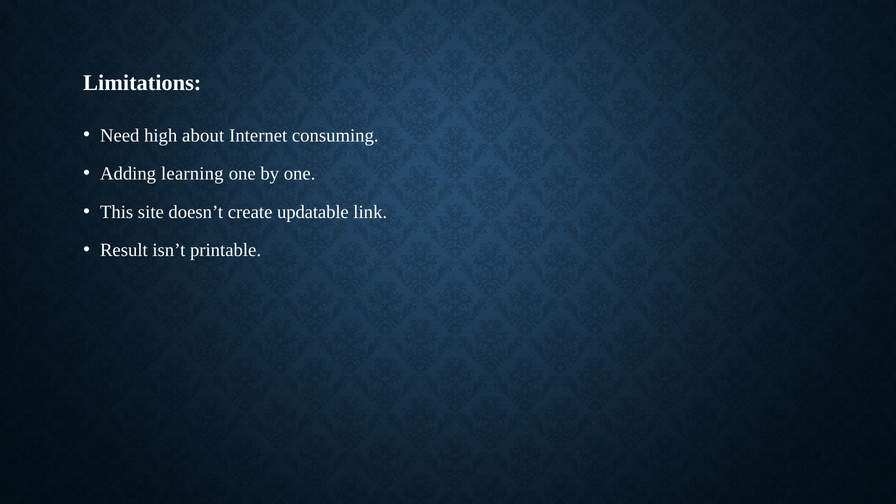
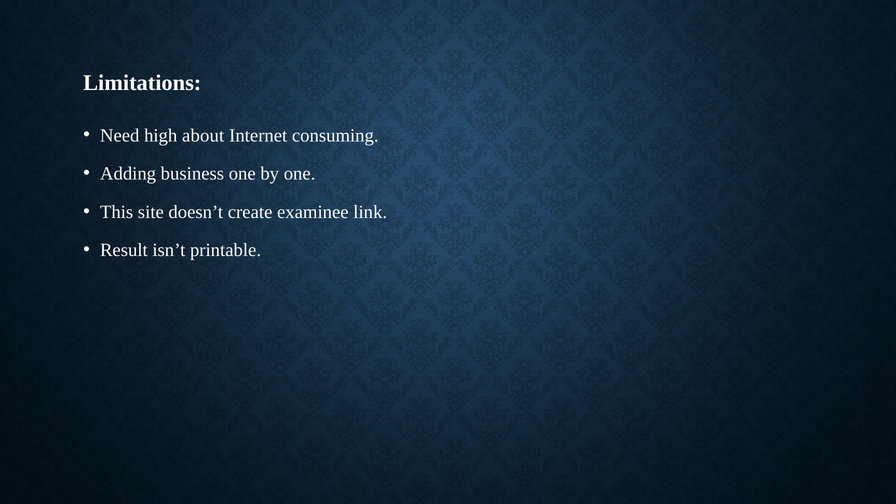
learning: learning -> business (192, 174)
updatable: updatable -> examinee (313, 212)
